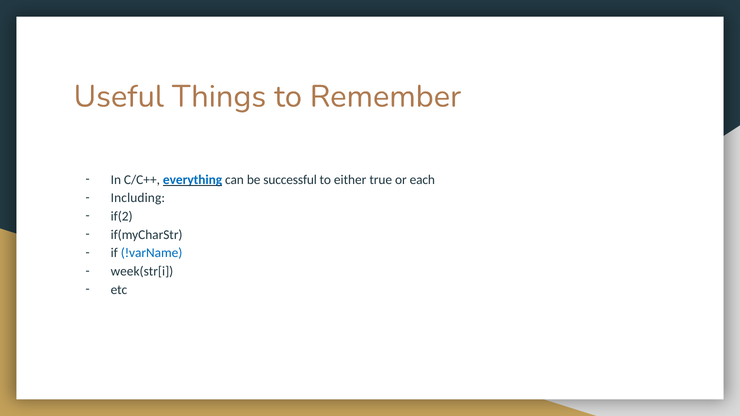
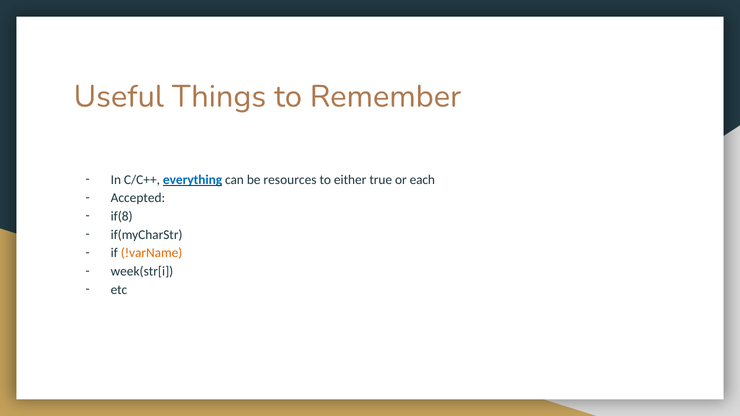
successful: successful -> resources (290, 180)
Including: Including -> Accepted (138, 198)
if(2: if(2 -> if(8 (122, 217)
!varName colour: blue -> orange (152, 253)
